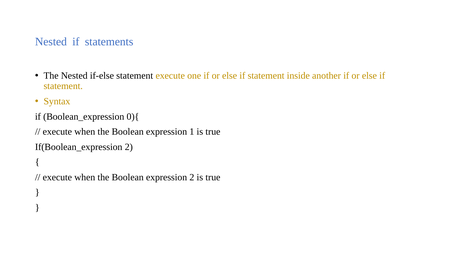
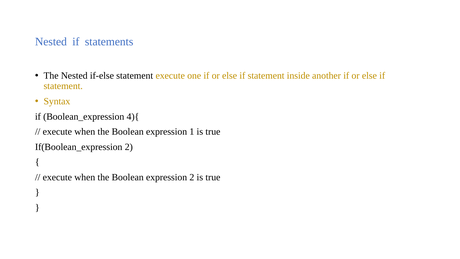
0){: 0){ -> 4){ (133, 116)
